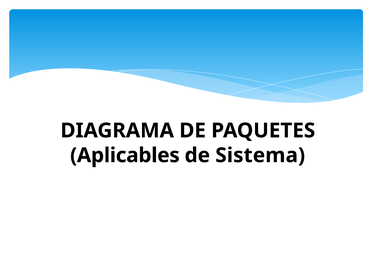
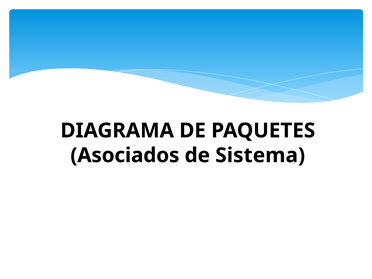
Aplicables: Aplicables -> Asociados (125, 155)
